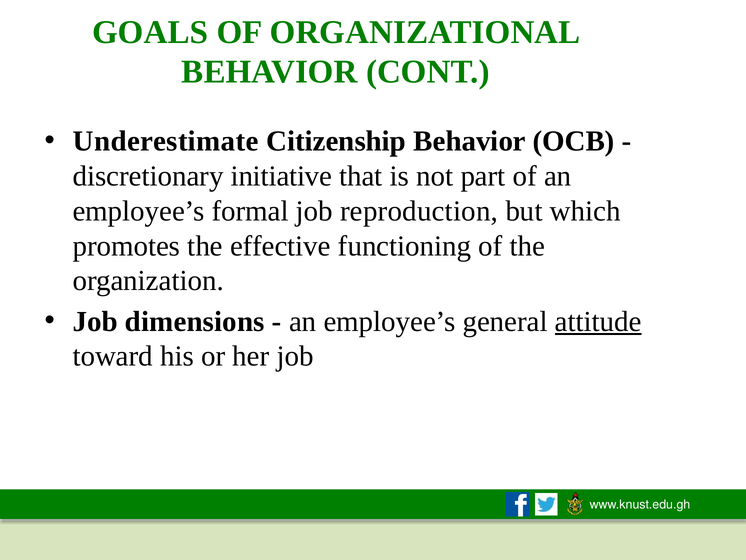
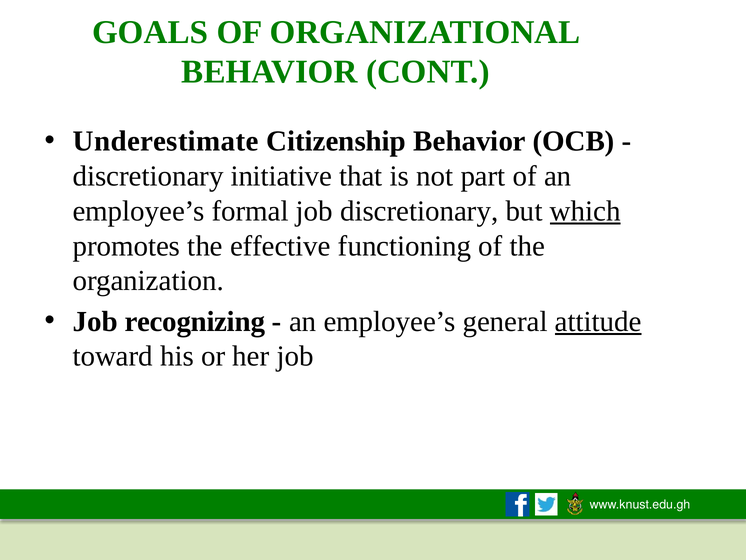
job reproduction: reproduction -> discretionary (419, 211)
which underline: none -> present (585, 211)
dimensions: dimensions -> recognizing (195, 321)
